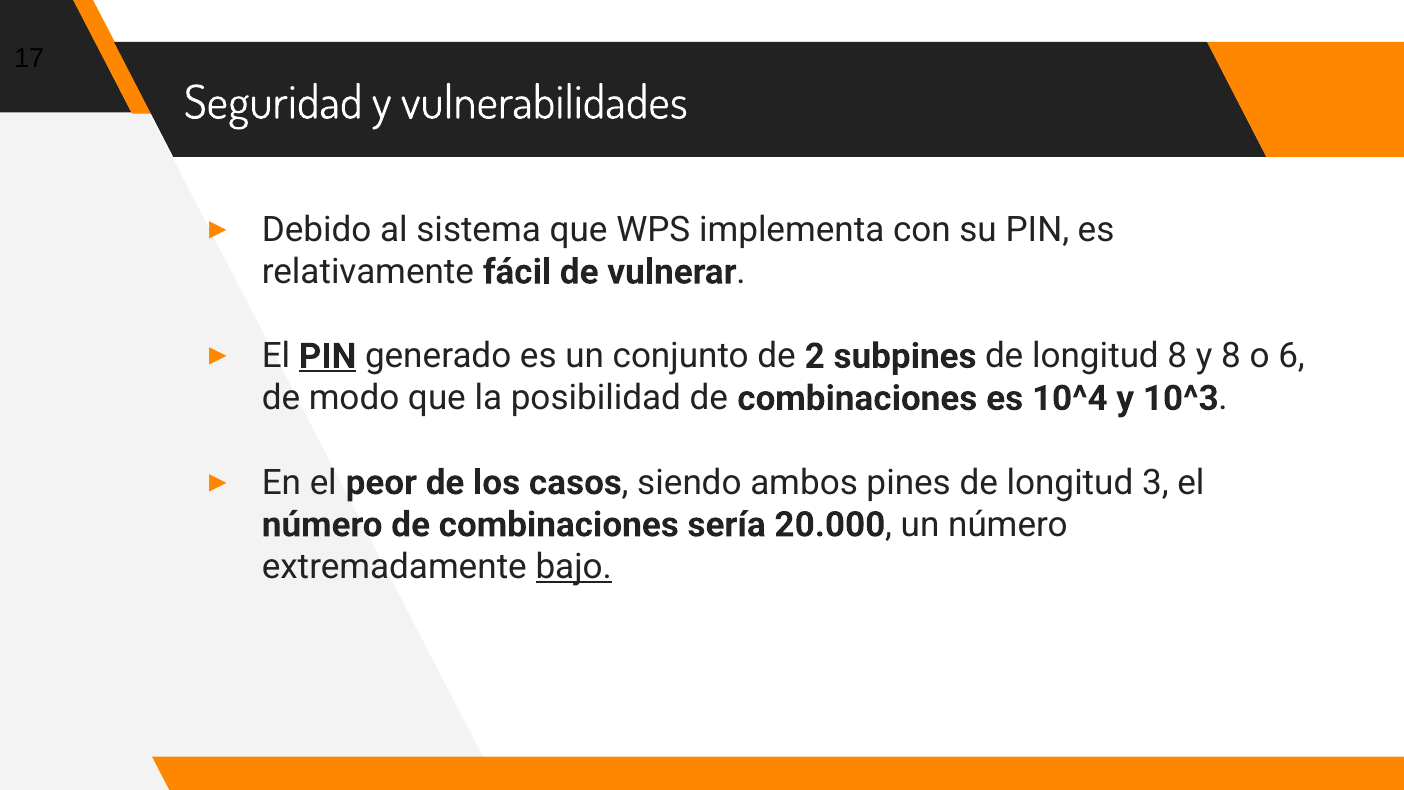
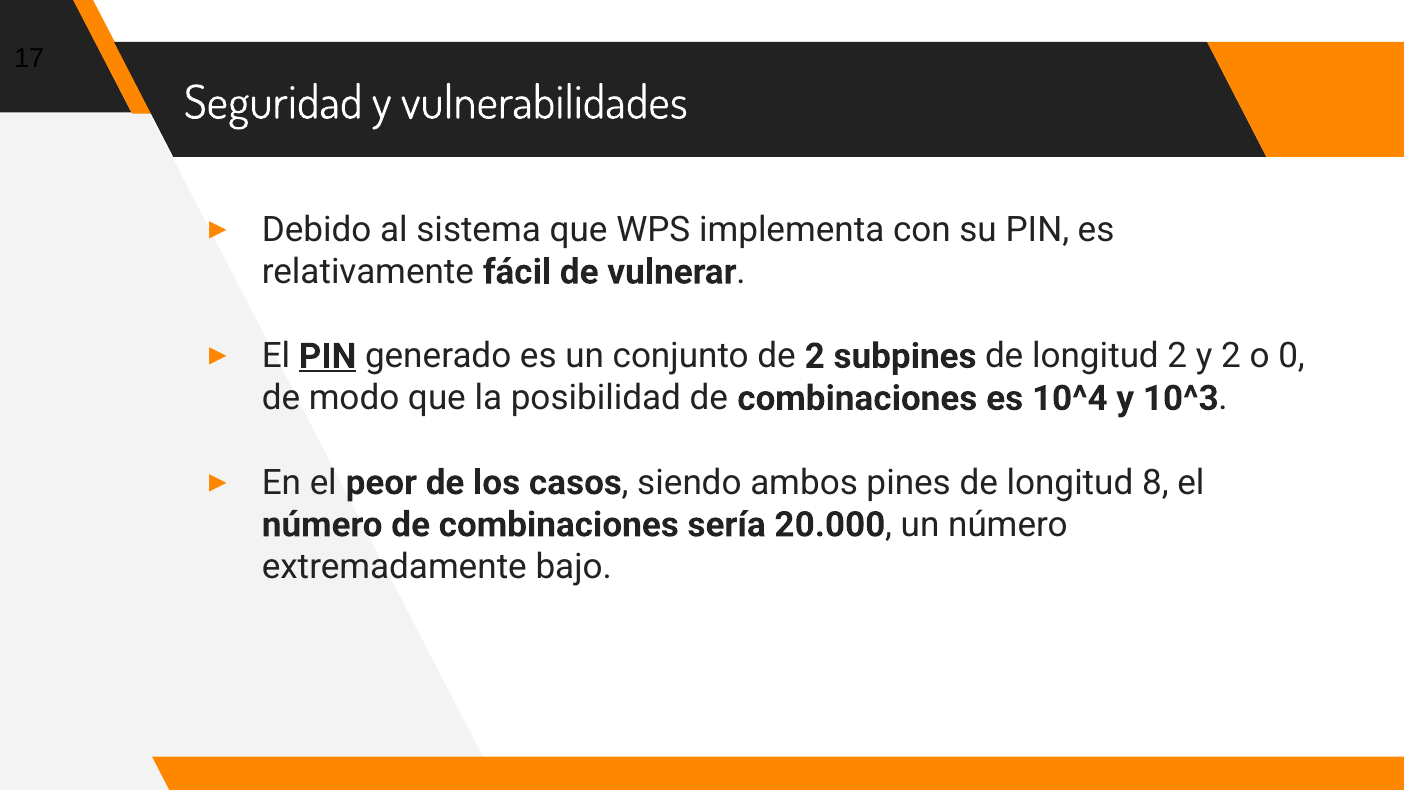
longitud 8: 8 -> 2 (1177, 356)
y 8: 8 -> 2 (1231, 356)
6: 6 -> 0 (1292, 356)
3: 3 -> 8 (1155, 482)
bajo underline: present -> none (574, 567)
